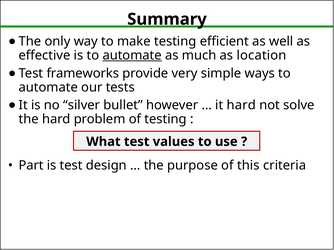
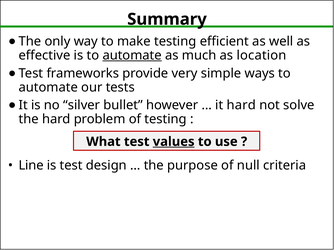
values underline: none -> present (174, 142)
Part: Part -> Line (31, 166)
this: this -> null (248, 166)
